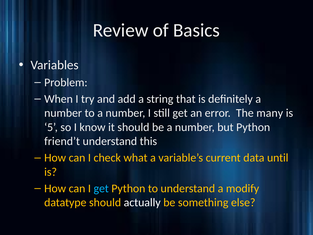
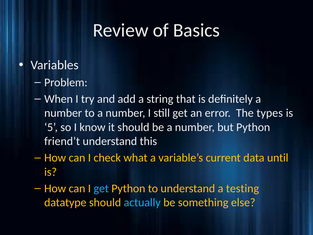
many: many -> types (270, 113)
modify: modify -> testing (243, 188)
actually colour: white -> light blue (142, 202)
